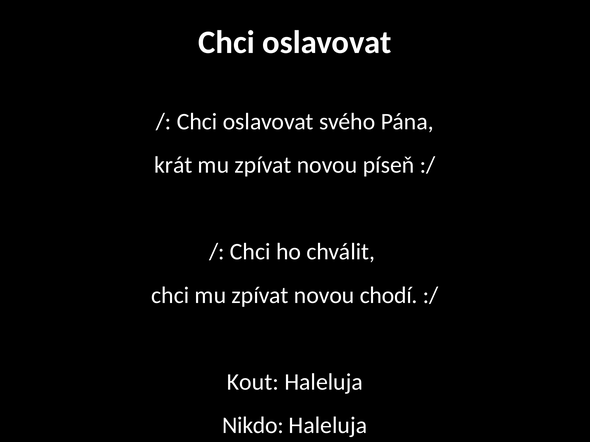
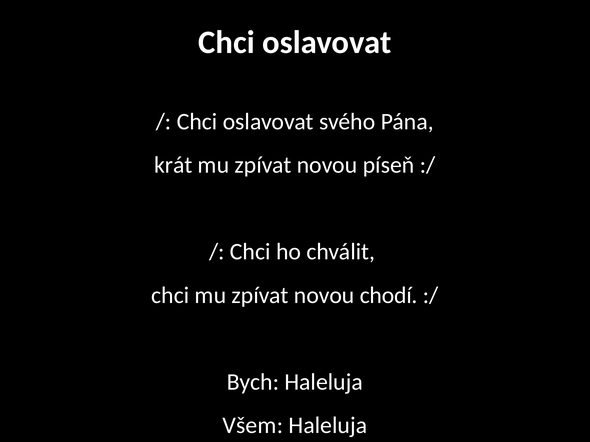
Kout: Kout -> Bych (253, 382)
Nikdo: Nikdo -> Všem (253, 426)
